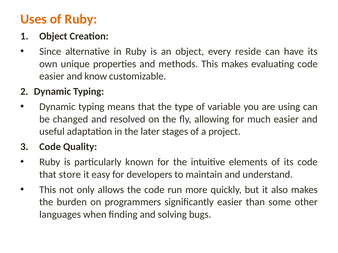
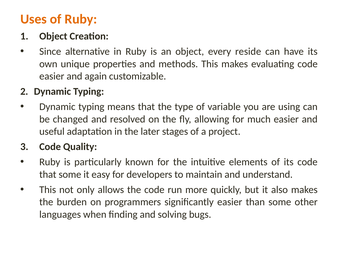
know: know -> again (96, 76)
that store: store -> some (70, 175)
